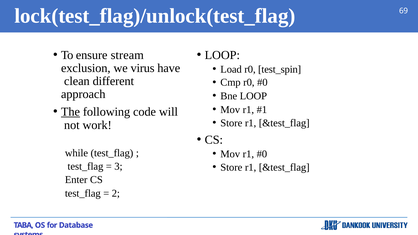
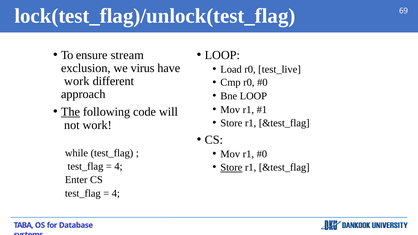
test_spin: test_spin -> test_live (280, 69)
clean: clean -> work (77, 81)
3: 3 -> 4 (118, 167)
Store underline: none -> present (231, 168)
2: 2 -> 4 (116, 193)
